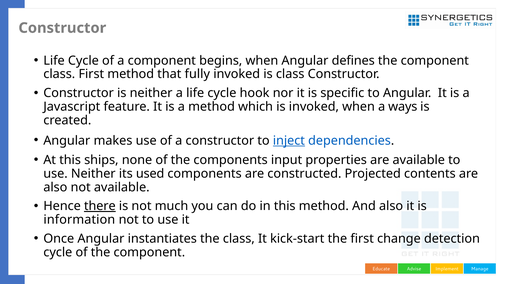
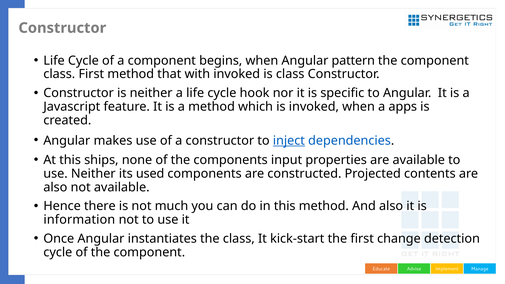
defines: defines -> pattern (353, 61)
fully: fully -> with (197, 74)
ways: ways -> apps (403, 107)
there underline: present -> none (100, 206)
